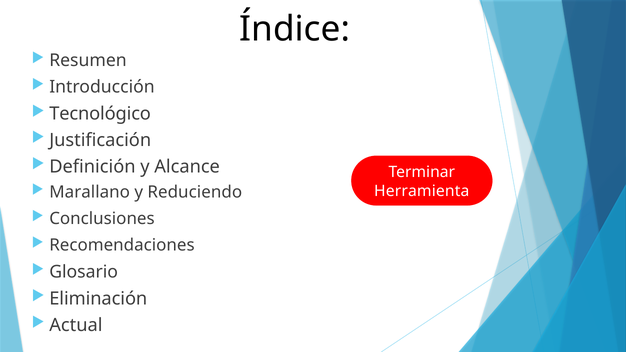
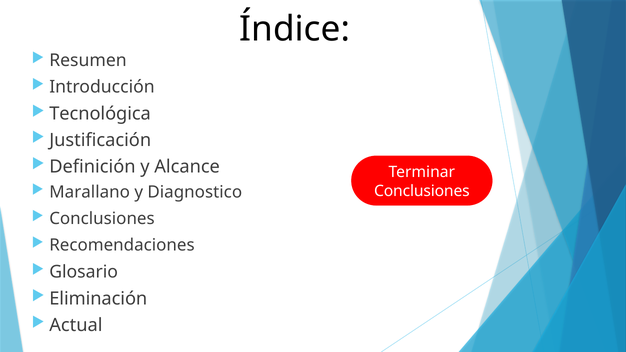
Tecnológico: Tecnológico -> Tecnológica (100, 114)
Reduciendo: Reduciendo -> Diagnostico (195, 192)
Herramienta: Herramienta -> Conclusiones (422, 191)
